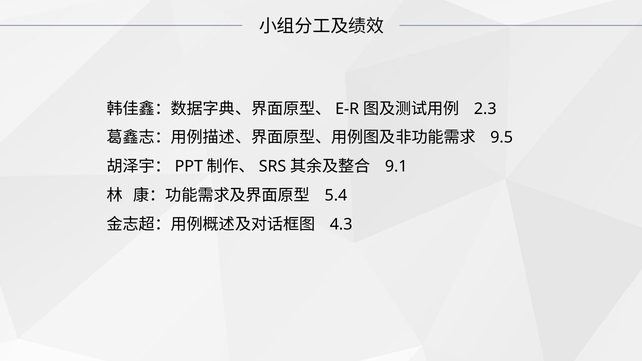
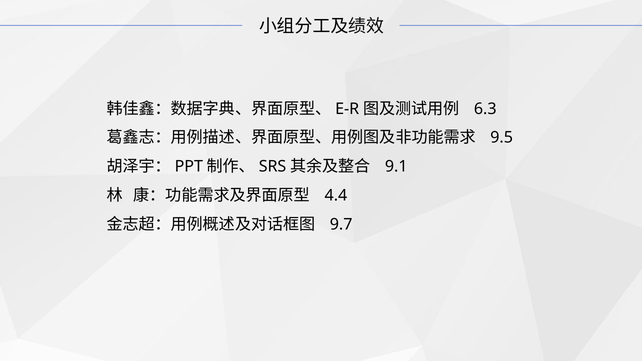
2.3: 2.3 -> 6.3 (485, 109)
5.4: 5.4 -> 4.4 (336, 195)
4.3: 4.3 -> 9.7 (341, 224)
